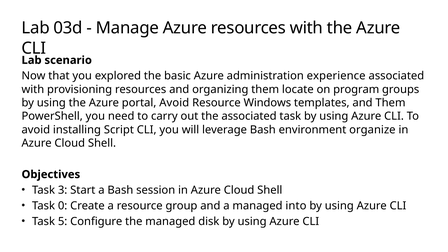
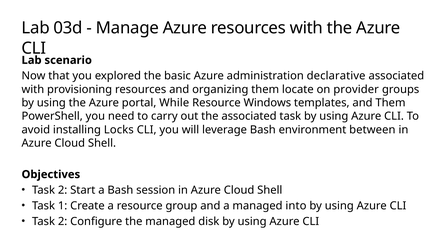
experience: experience -> declarative (336, 76)
program: program -> provider (356, 89)
portal Avoid: Avoid -> While (174, 103)
Script: Script -> Locks (119, 130)
organize: organize -> between (372, 130)
3: 3 -> 2 (63, 190)
0: 0 -> 1 (63, 206)
5: 5 -> 2 (63, 221)
